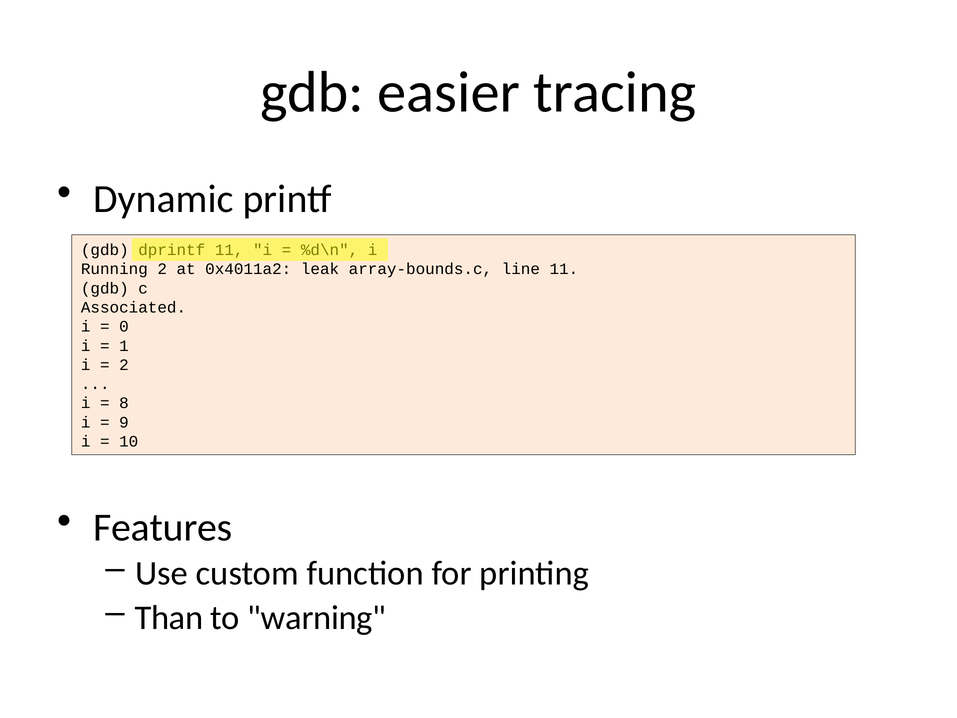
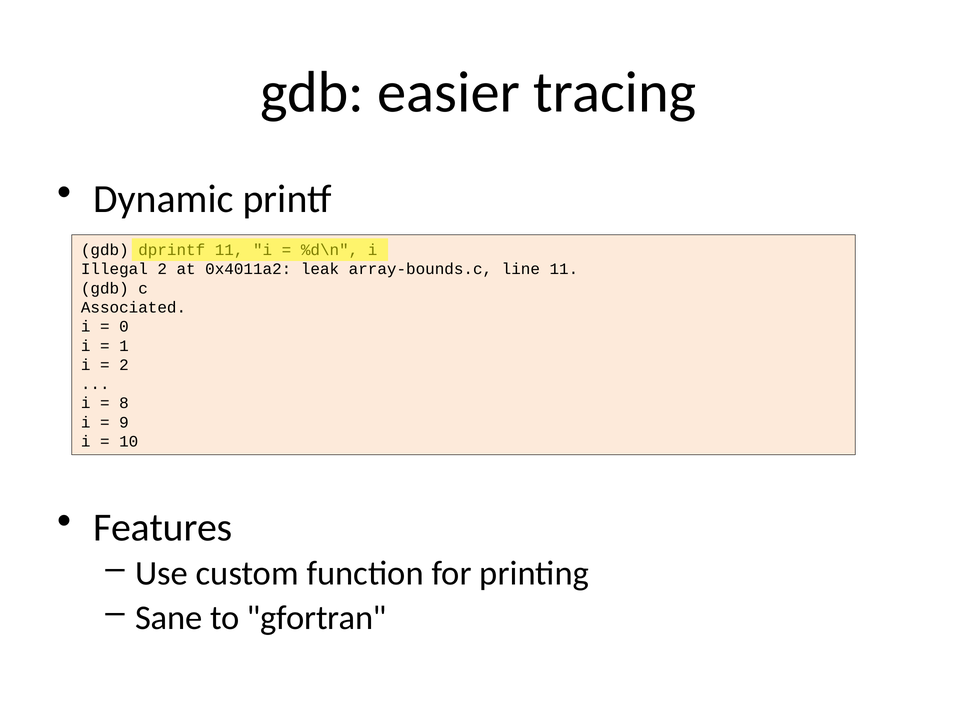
Running: Running -> Illegal (114, 269)
Than: Than -> Sane (169, 617)
warning: warning -> gfortran (317, 617)
